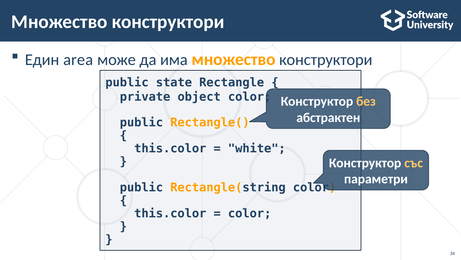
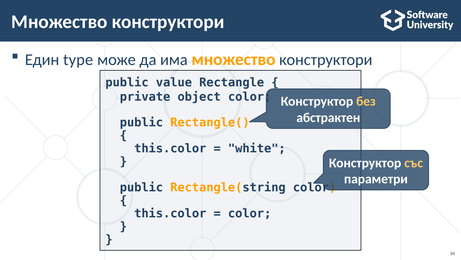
area: area -> type (78, 60)
state: state -> value (174, 82)
